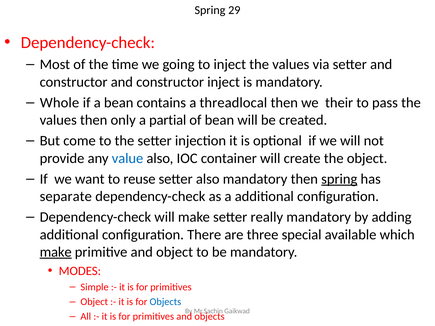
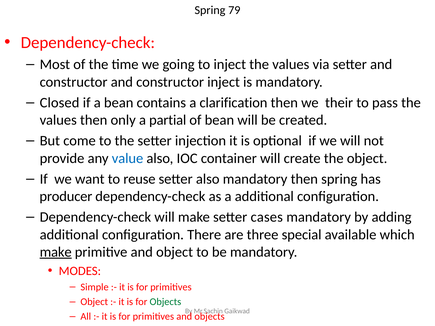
29: 29 -> 79 (234, 10)
Whole: Whole -> Closed (60, 103)
threadlocal: threadlocal -> clarification (233, 103)
spring underline: present -> none (339, 179)
separate: separate -> producer (66, 197)
really: really -> cases (267, 217)
Objects colour: blue -> green (165, 302)
